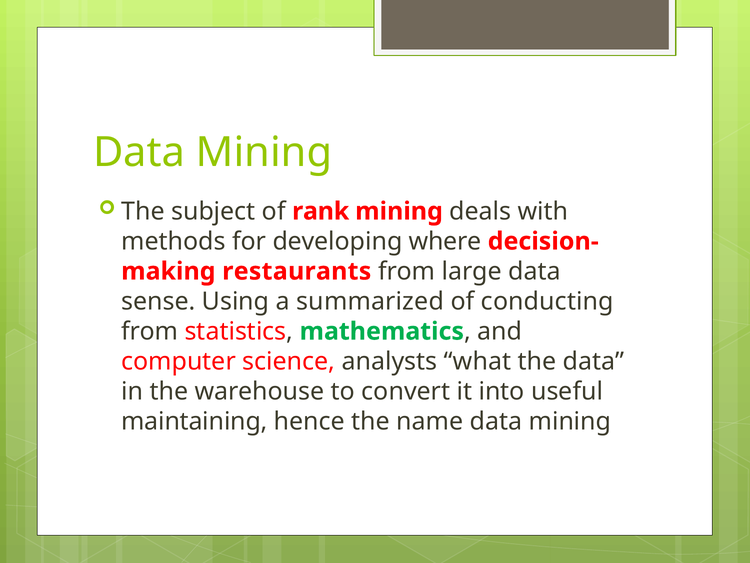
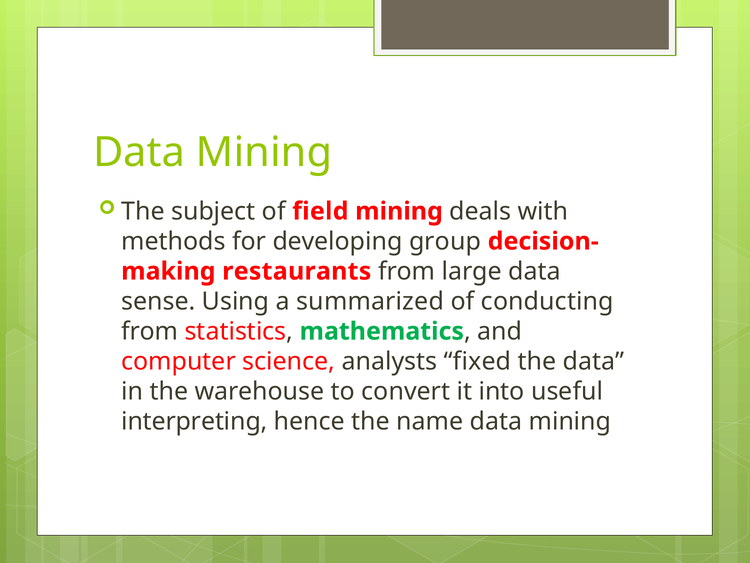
rank: rank -> field (320, 211)
where: where -> group (445, 241)
what: what -> fixed (478, 361)
maintaining: maintaining -> interpreting (194, 421)
